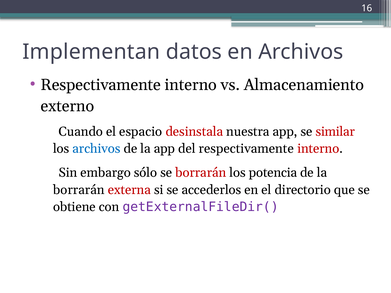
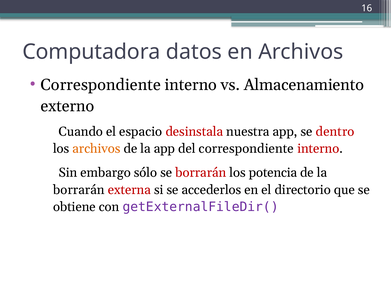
Implementan: Implementan -> Computadora (91, 52)
Respectivamente: Respectivamente -> Correspondiente (101, 85)
similar: similar -> dentro (335, 132)
archivos colour: blue -> orange (96, 149)
del respectivamente: respectivamente -> correspondiente (246, 149)
